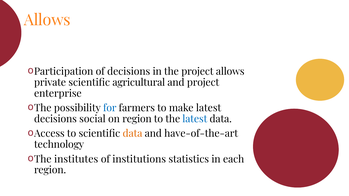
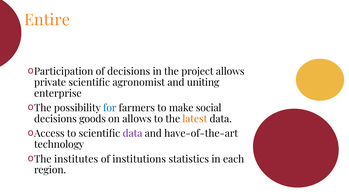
Allows: Allows -> Entire (47, 20)
agricultural: agricultural -> agronomist (139, 83)
and project: project -> uniting (203, 83)
make latest: latest -> social (209, 108)
social: social -> goods (93, 119)
on region: region -> allows (137, 119)
latest colour: blue -> orange (195, 119)
data colour: orange -> purple (133, 134)
